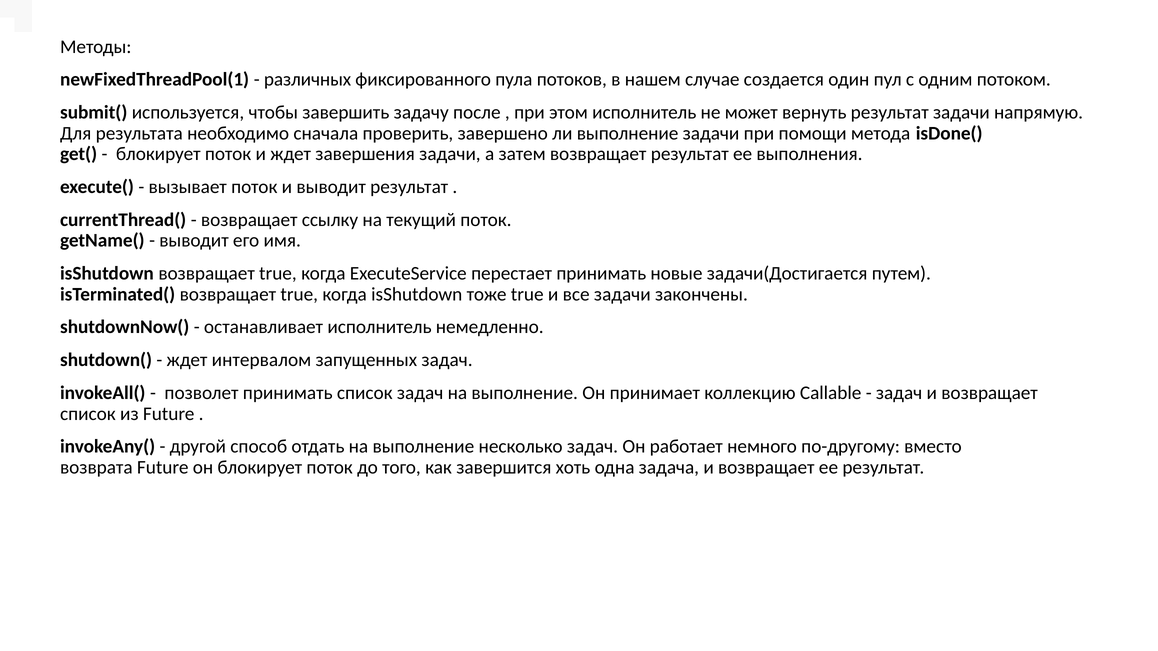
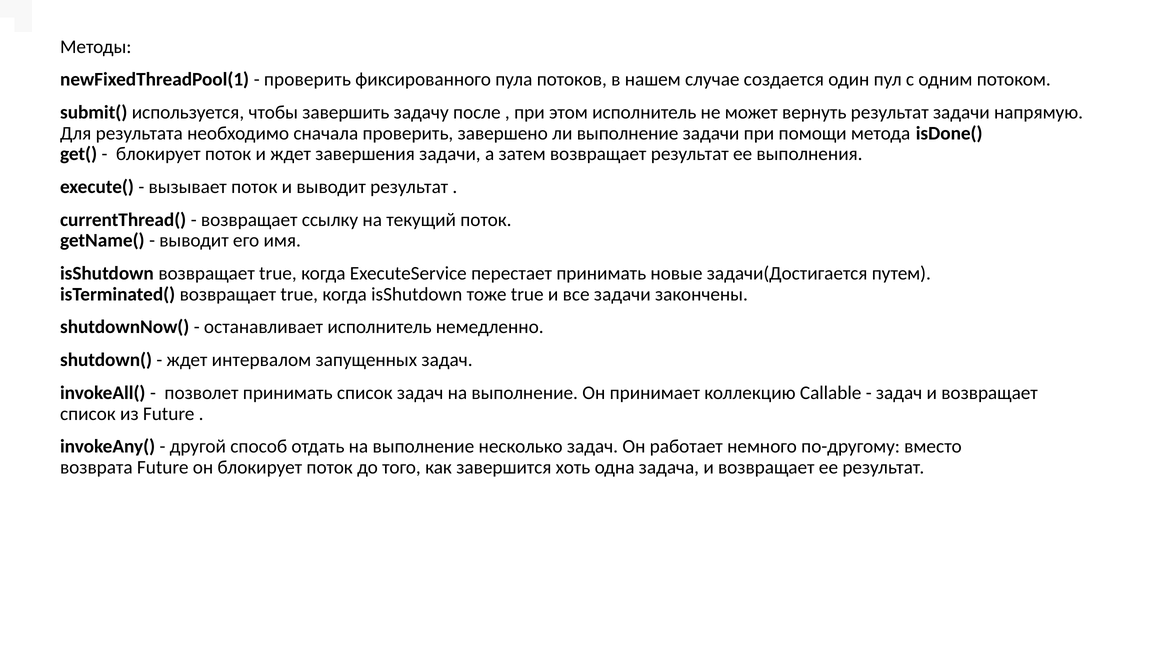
различных: различных -> проверить (307, 80)
